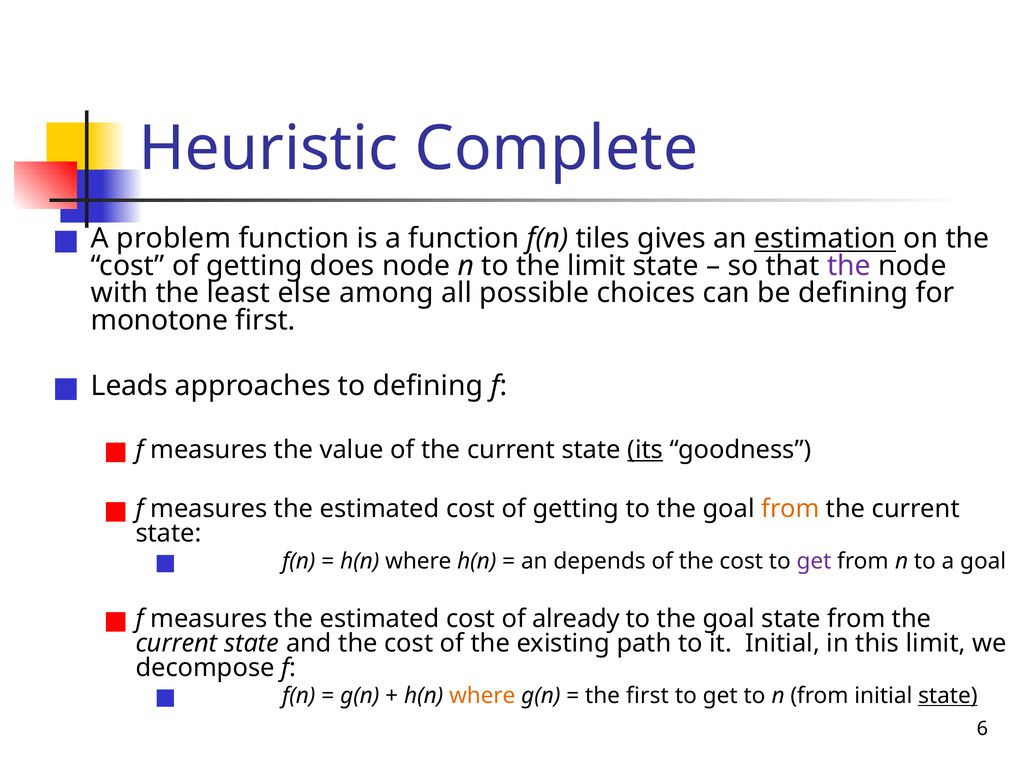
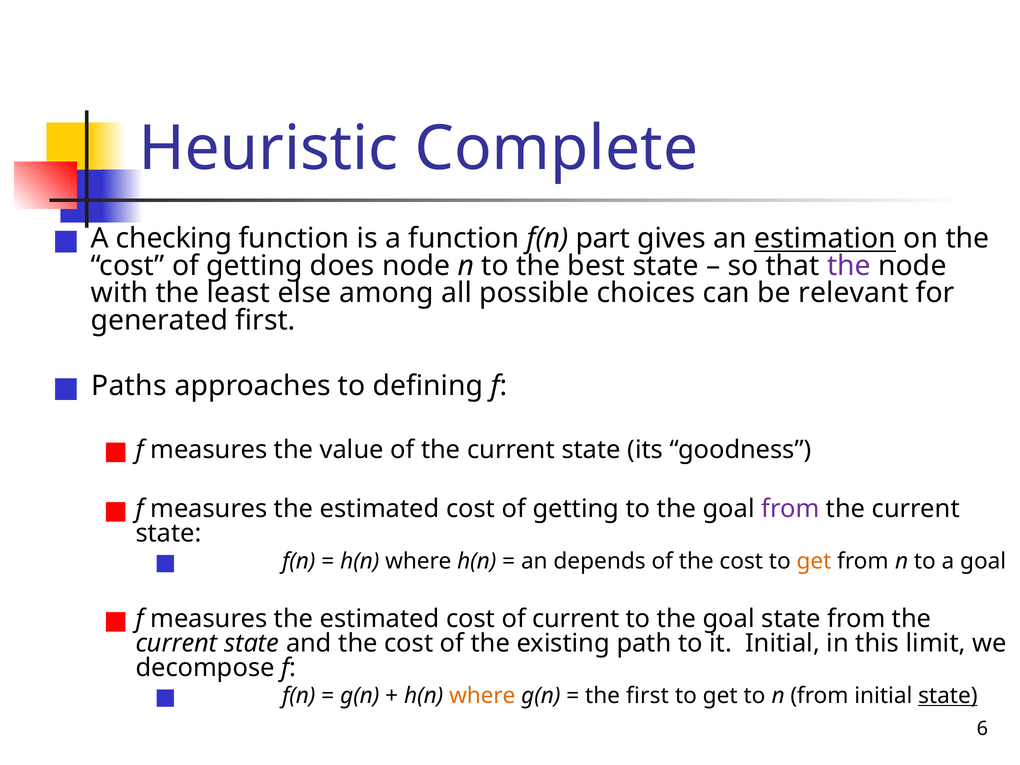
problem: problem -> checking (174, 238)
tiles: tiles -> part (603, 238)
the limit: limit -> best (596, 266)
be defining: defining -> relevant (853, 293)
monotone: monotone -> generated (159, 320)
Leads: Leads -> Paths (129, 386)
its underline: present -> none (645, 450)
from colour: orange -> purple (790, 509)
get colour: purple -> orange (814, 561)
of already: already -> current (576, 619)
